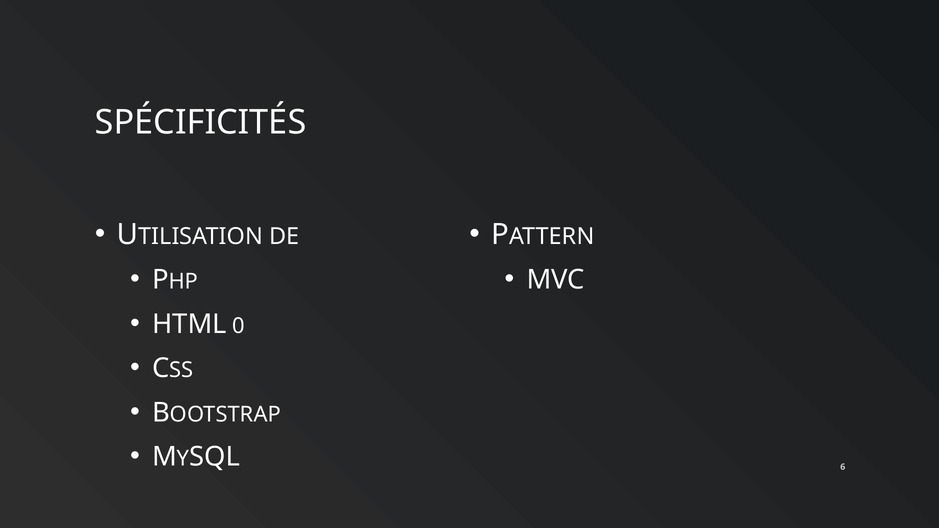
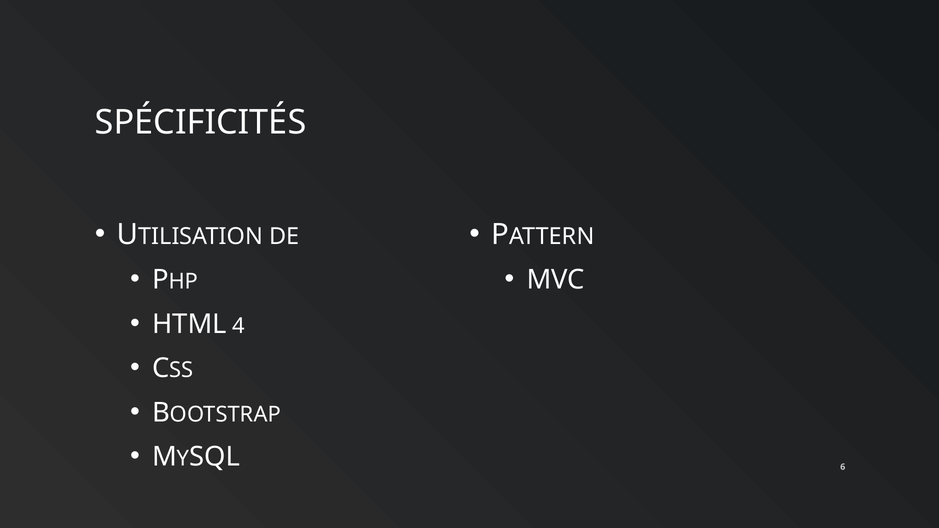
0: 0 -> 4 (239, 326)
